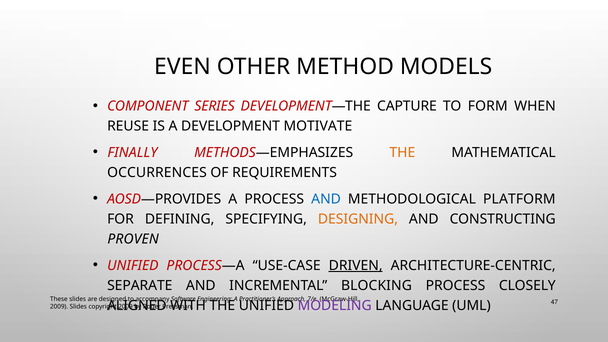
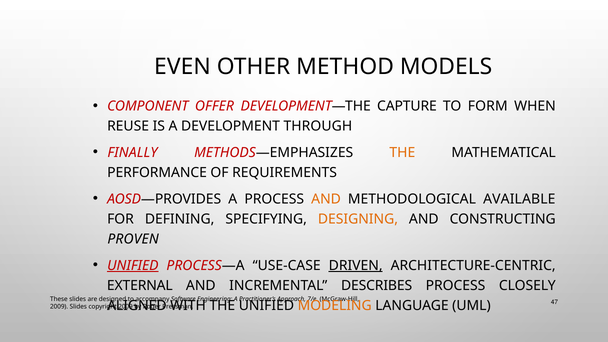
SERIES: SERIES -> OFFER (214, 106)
MOTIVATE: MOTIVATE -> THROUGH (318, 126)
OCCURRENCES: OCCURRENCES -> PERFORMANCE (157, 173)
AND colour: blue -> orange (326, 199)
PLATFORM: PLATFORM -> AVAILABLE (519, 199)
UNIFIED underline: none -> present (133, 265)
SEPARATE: SEPARATE -> EXTERNAL (140, 286)
BLOCKING: BLOCKING -> DESCRIBES (377, 286)
MODELING colour: purple -> orange (335, 306)
